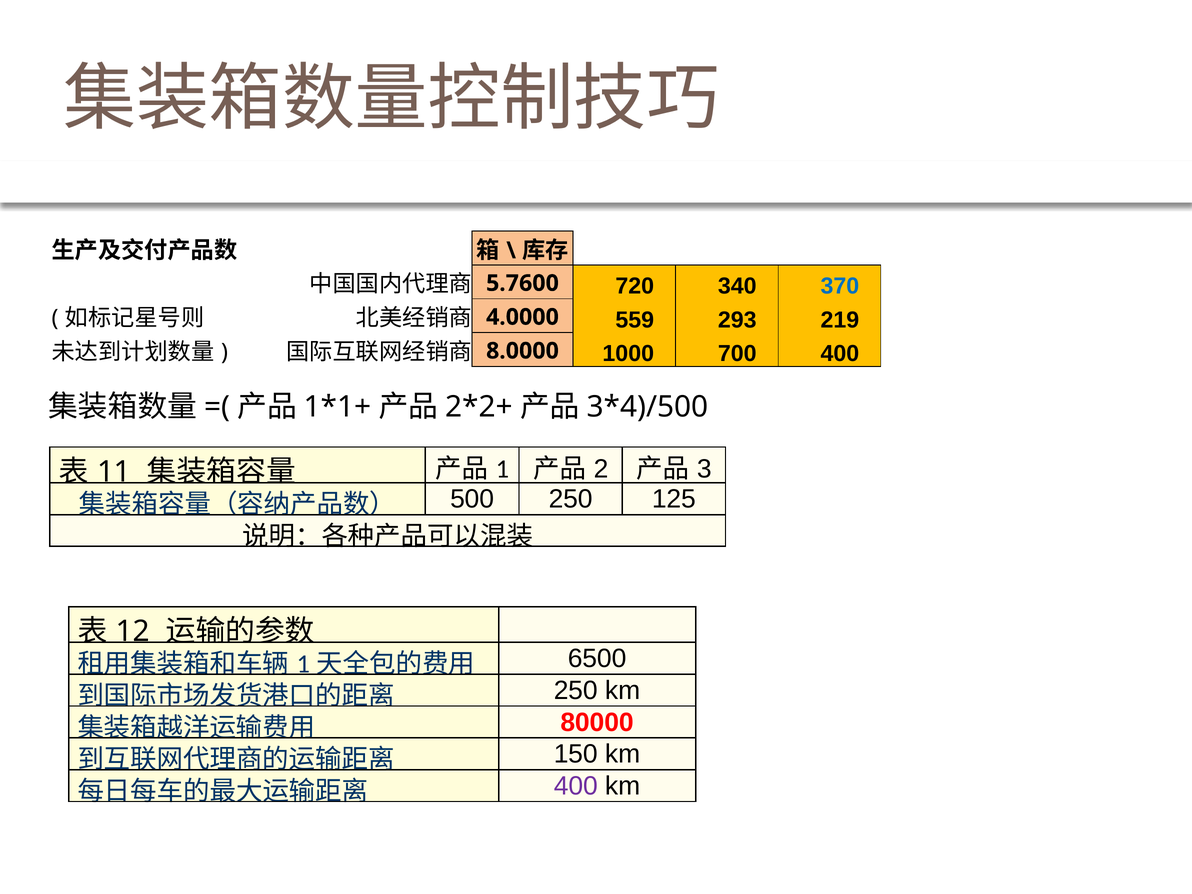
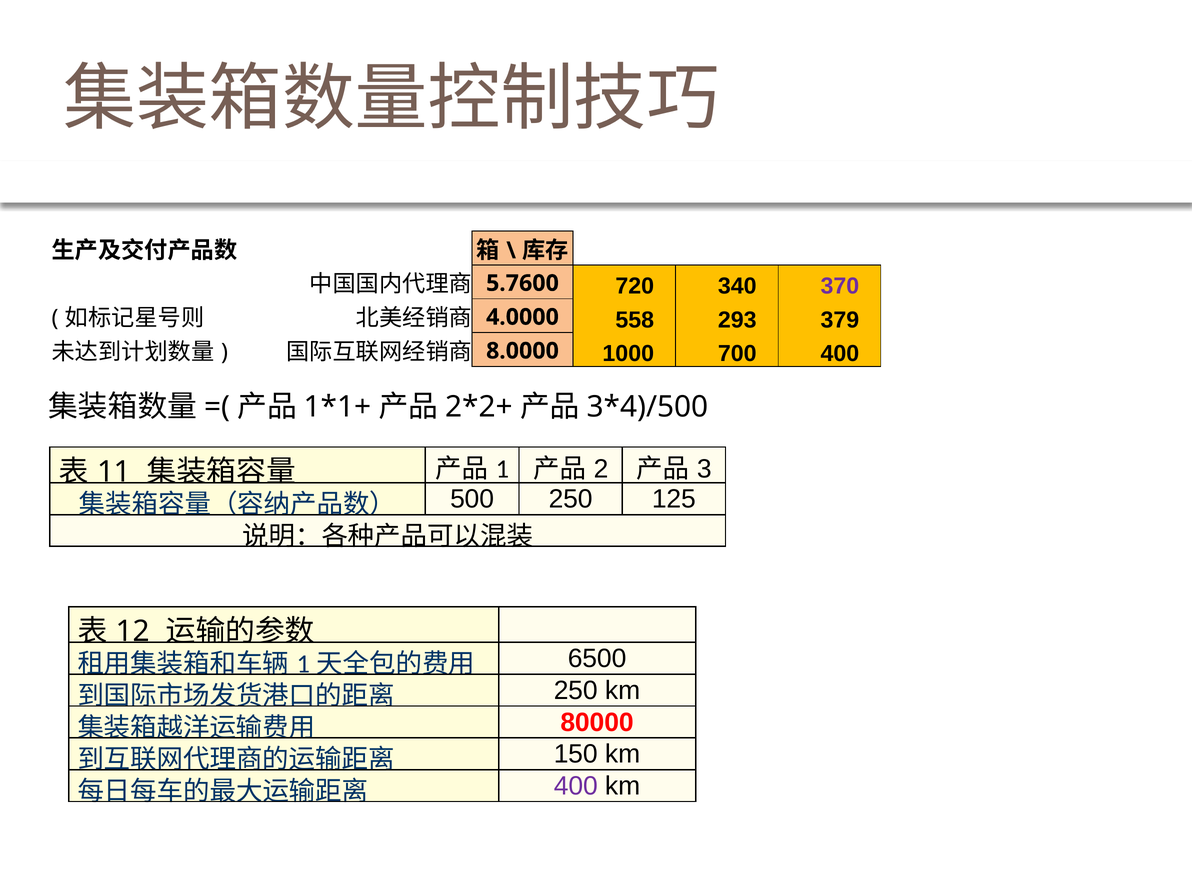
370 colour: blue -> purple (840, 286)
559: 559 -> 558 (635, 320)
219: 219 -> 379 (840, 320)
